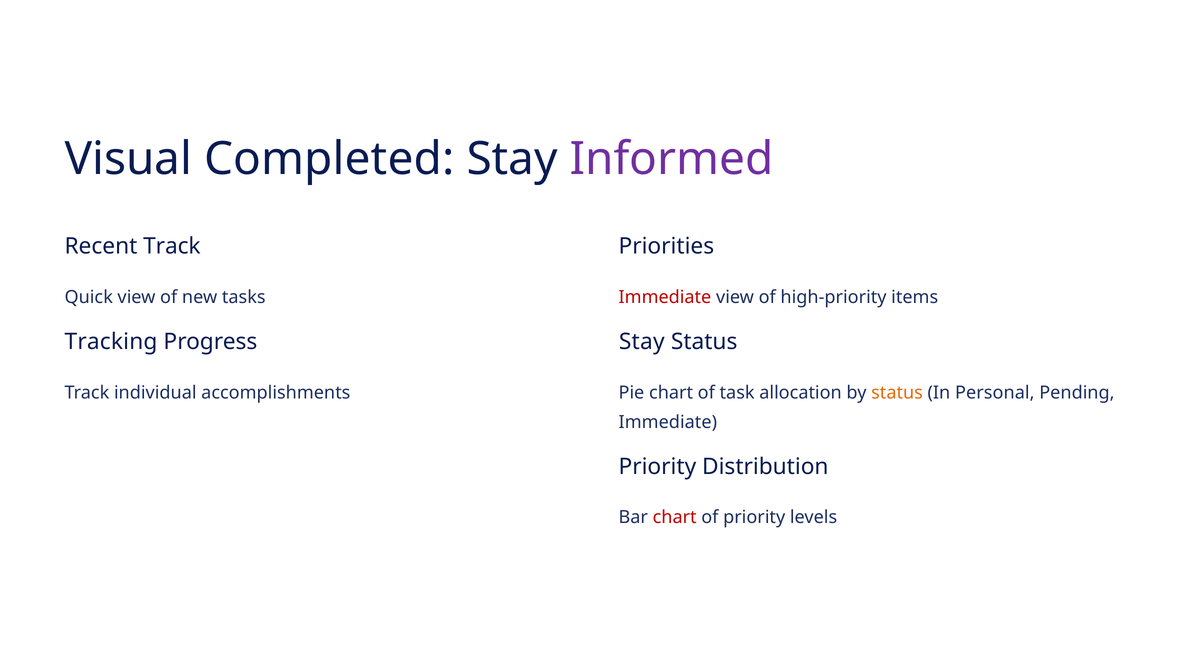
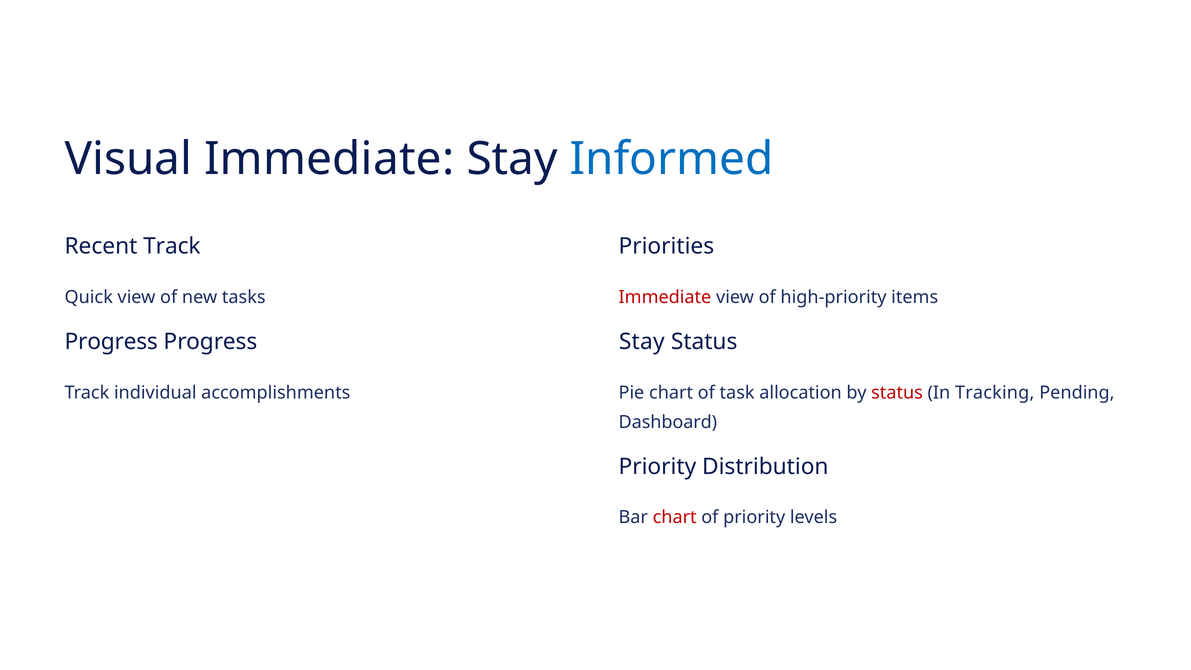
Visual Completed: Completed -> Immediate (329, 159)
Informed colour: purple -> blue (672, 159)
Tracking: Tracking -> Progress (111, 342)
status colour: orange -> red (897, 393)
Personal: Personal -> Tracking (995, 393)
Immediate: Immediate -> Dashboard (668, 422)
